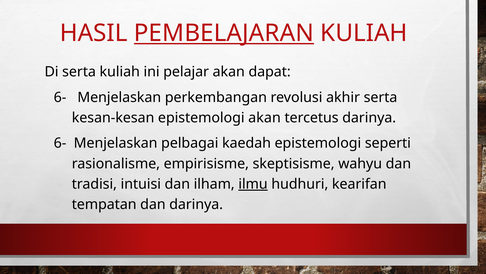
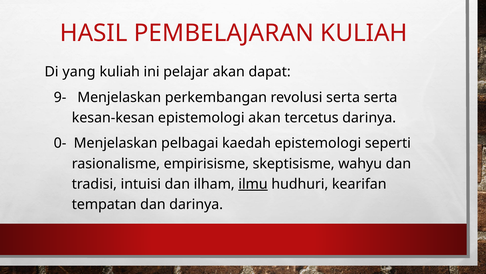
PEMBELAJARAN underline: present -> none (224, 33)
Di serta: serta -> yang (79, 72)
6-: 6- -> 9- (60, 97)
revolusi akhir: akhir -> serta (343, 97)
6-: 6- -> 0- (60, 143)
